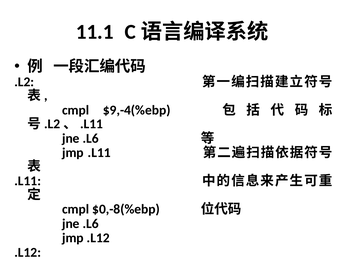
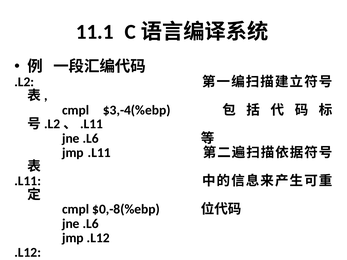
$9,-4(%ebp: $9,-4(%ebp -> $3,-4(%ebp (137, 110)
